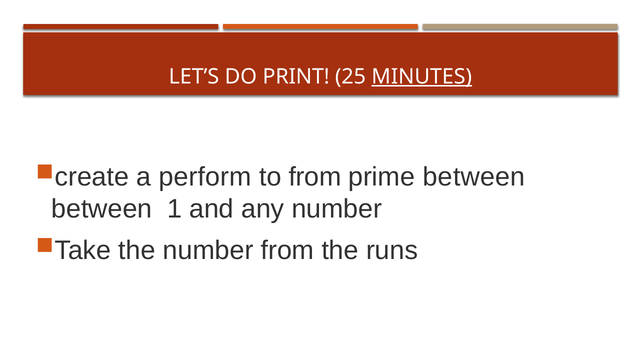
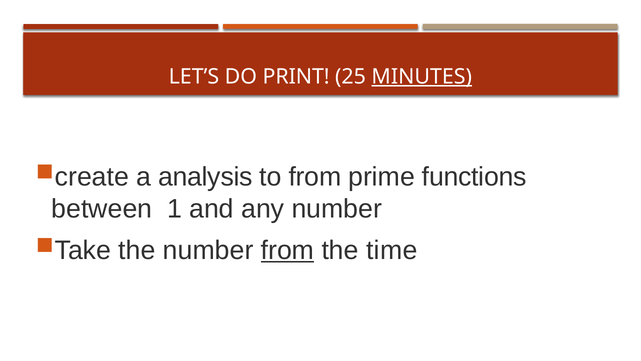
perform: perform -> analysis (205, 176)
prime between: between -> functions (474, 176)
from underline: none -> present (288, 250)
runs: runs -> time (392, 250)
